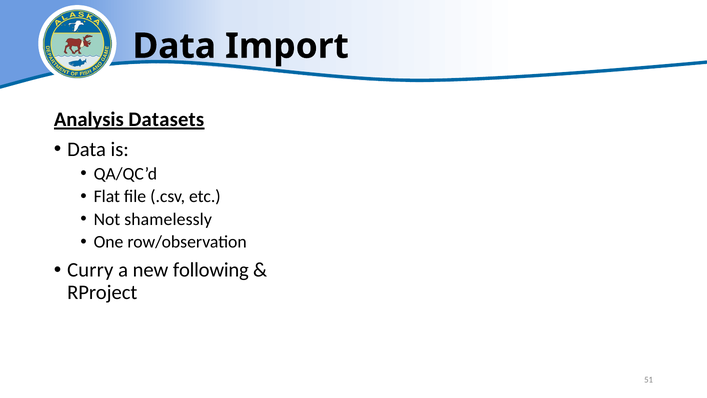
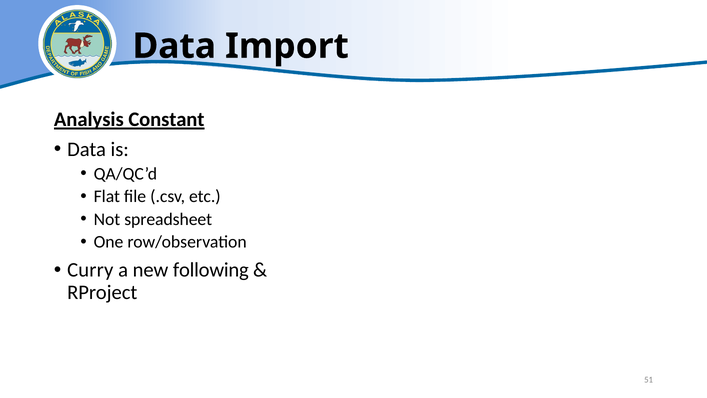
Datasets: Datasets -> Constant (166, 120)
shamelessly: shamelessly -> spreadsheet (168, 219)
